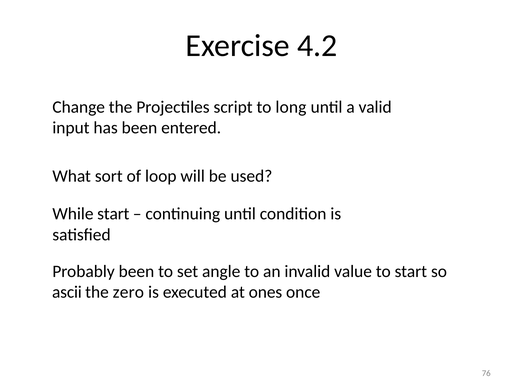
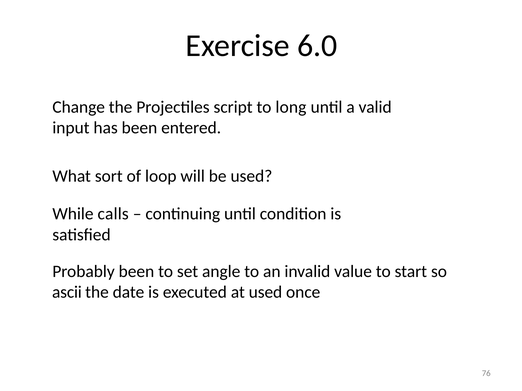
4.2: 4.2 -> 6.0 (317, 46)
While start: start -> calls (113, 214)
zero: zero -> date (129, 292)
at ones: ones -> used (265, 292)
